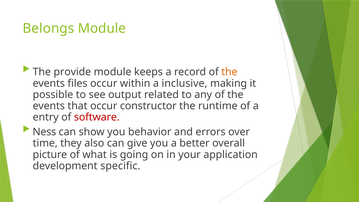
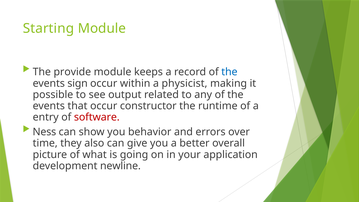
Belongs: Belongs -> Starting (48, 28)
the colour: orange -> blue (229, 72)
files: files -> sign (78, 83)
inclusive: inclusive -> physicist (185, 83)
specific: specific -> newline (120, 166)
